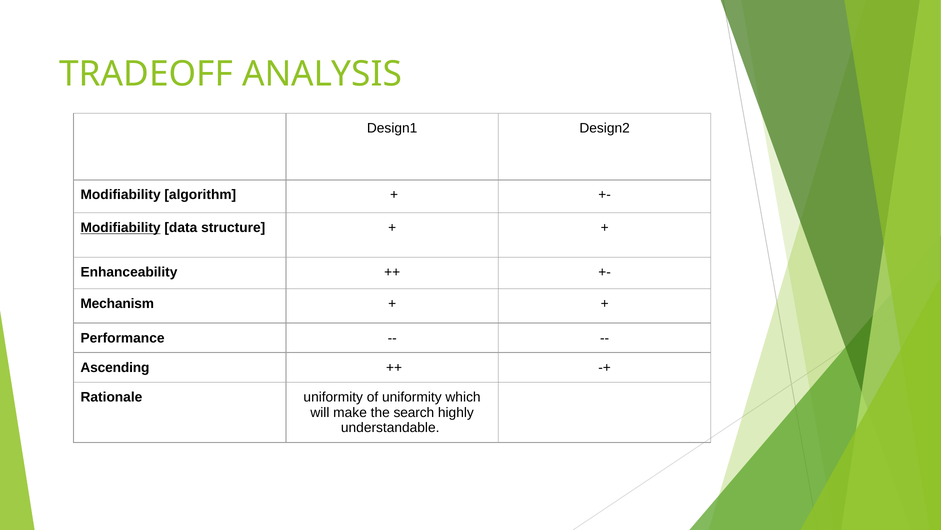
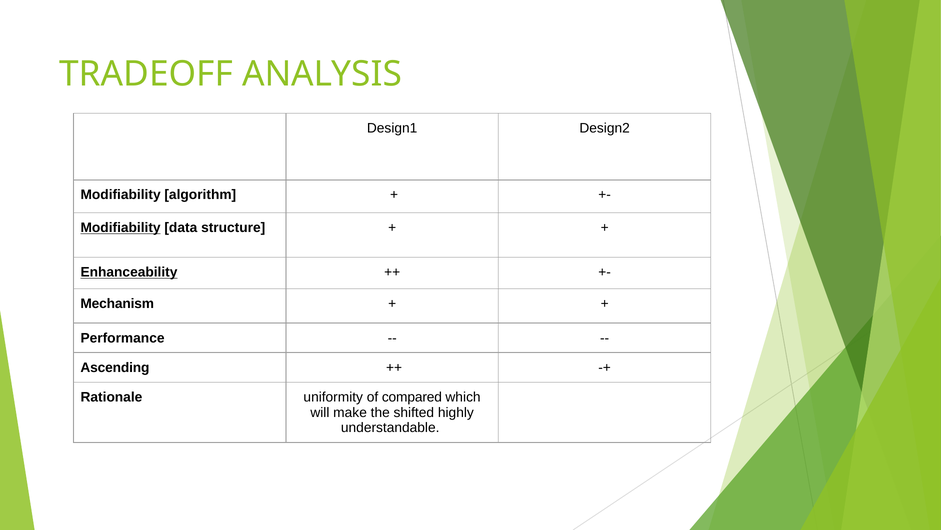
Enhanceability underline: none -> present (129, 272)
of uniformity: uniformity -> compared (412, 397)
search: search -> shifted (414, 412)
